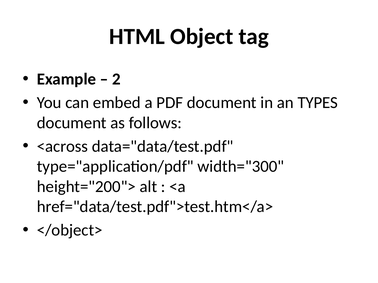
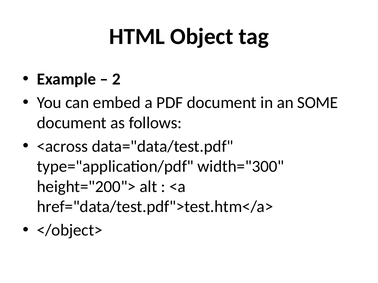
TYPES: TYPES -> SOME (318, 103)
